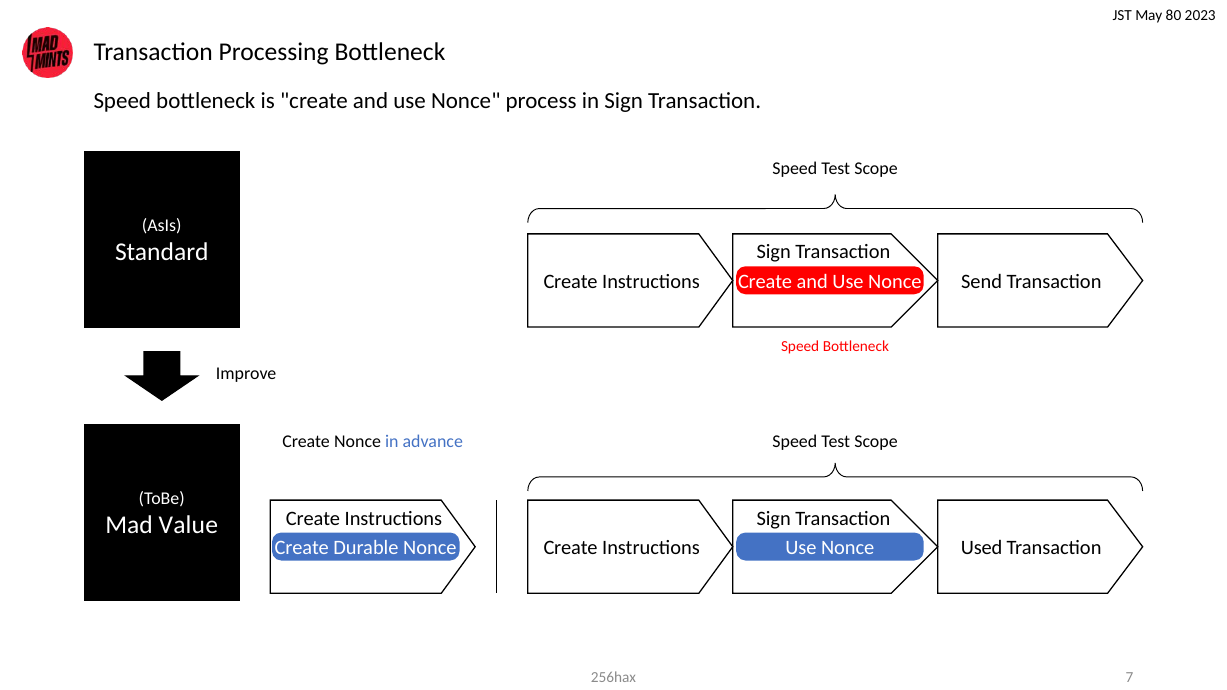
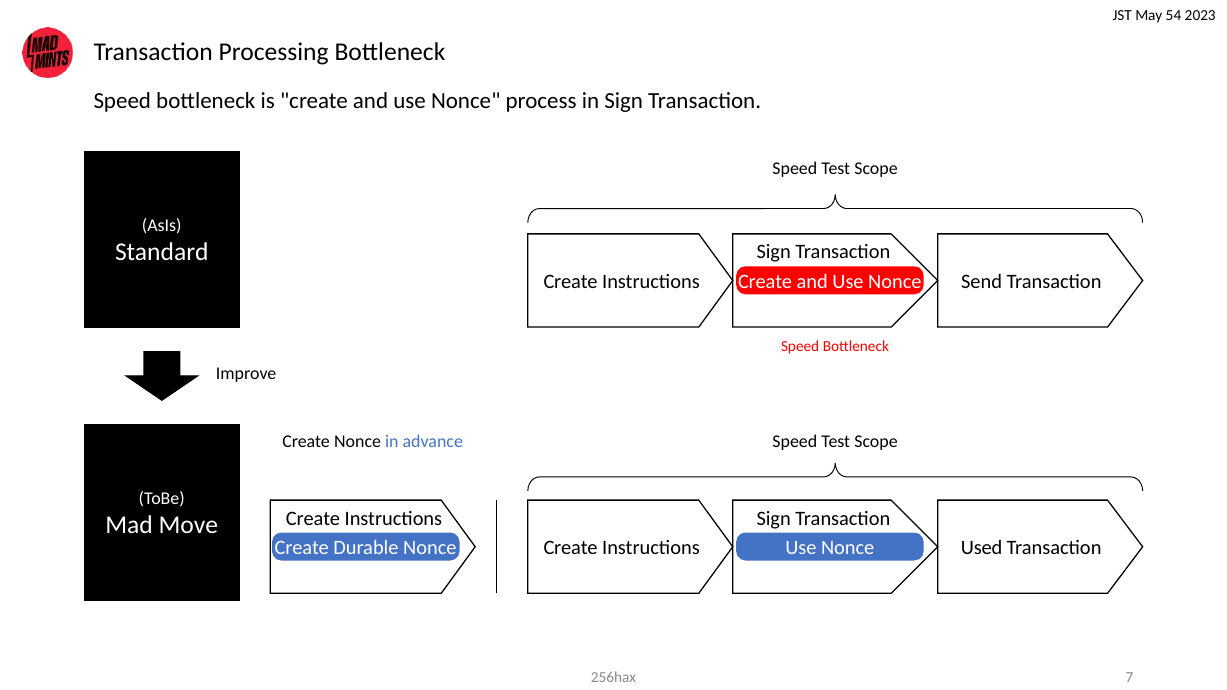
80: 80 -> 54 (1174, 16)
Value: Value -> Move (188, 525)
